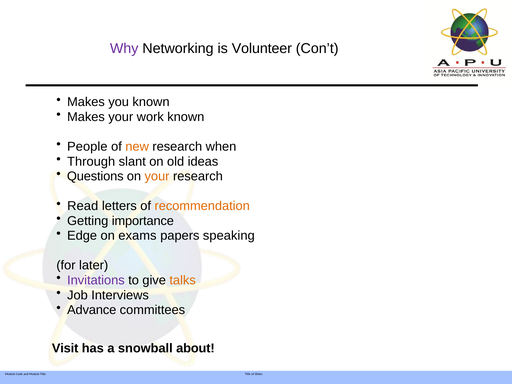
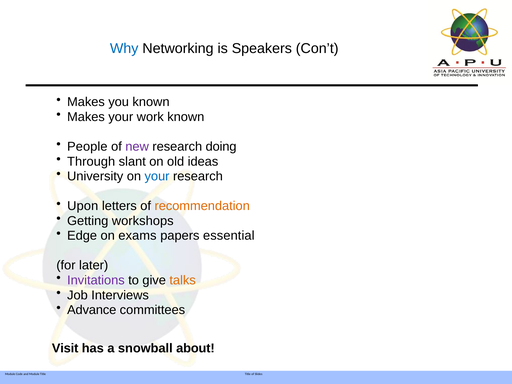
Why colour: purple -> blue (124, 48)
Volunteer: Volunteer -> Speakers (262, 48)
new colour: orange -> purple (137, 147)
when: when -> doing (221, 147)
Questions: Questions -> University (95, 176)
your colour: orange -> blue (157, 176)
Read: Read -> Upon (83, 206)
importance: importance -> workshops (143, 221)
speaking: speaking -> essential (229, 236)
